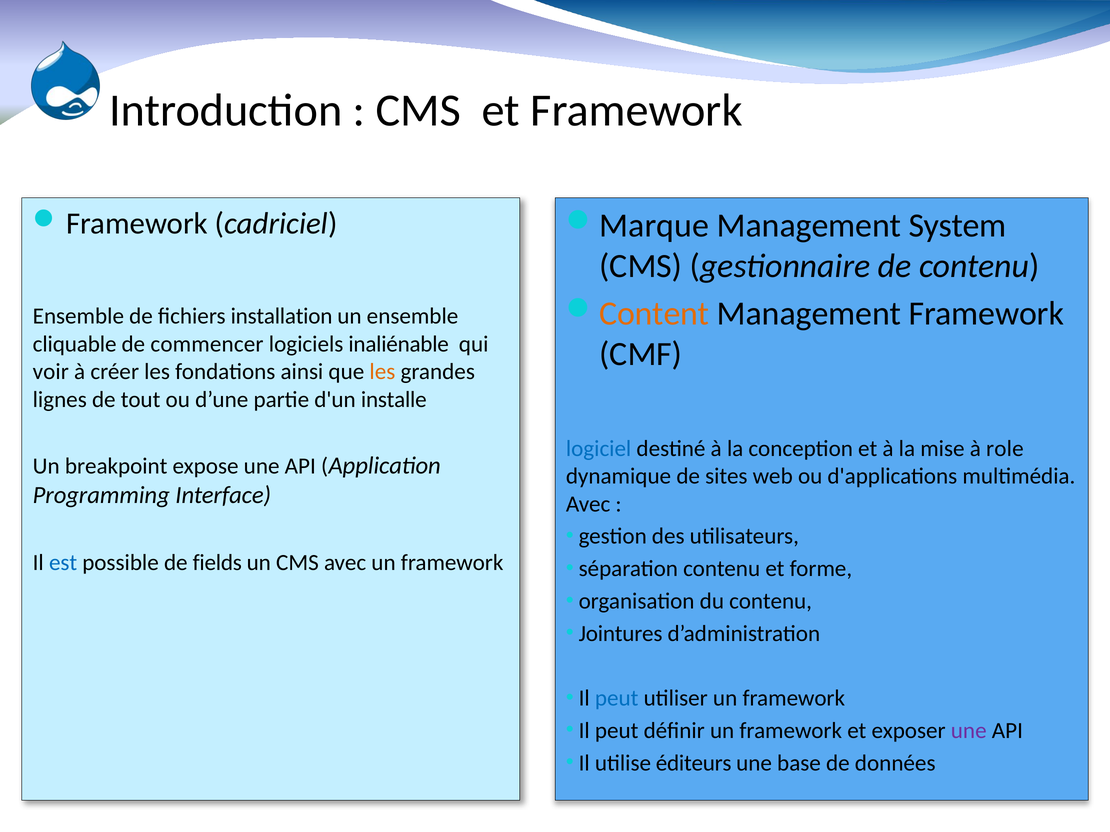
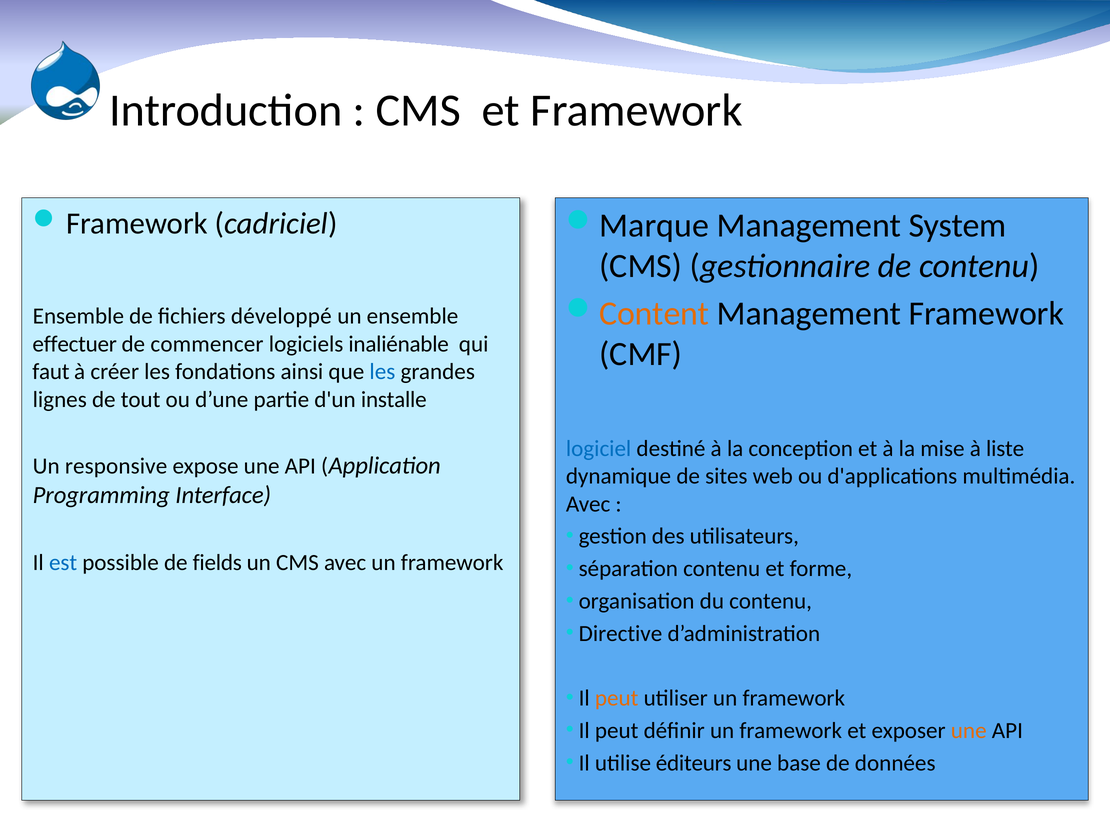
installation: installation -> développé (281, 317)
cliquable: cliquable -> effectuer (75, 344)
voir: voir -> faut (51, 372)
les colour: orange -> blue (382, 372)
role: role -> liste (1005, 449)
breakpoint: breakpoint -> responsive (116, 466)
Jointures: Jointures -> Directive (620, 634)
peut colour: blue -> orange (617, 699)
une colour: purple -> orange (969, 731)
